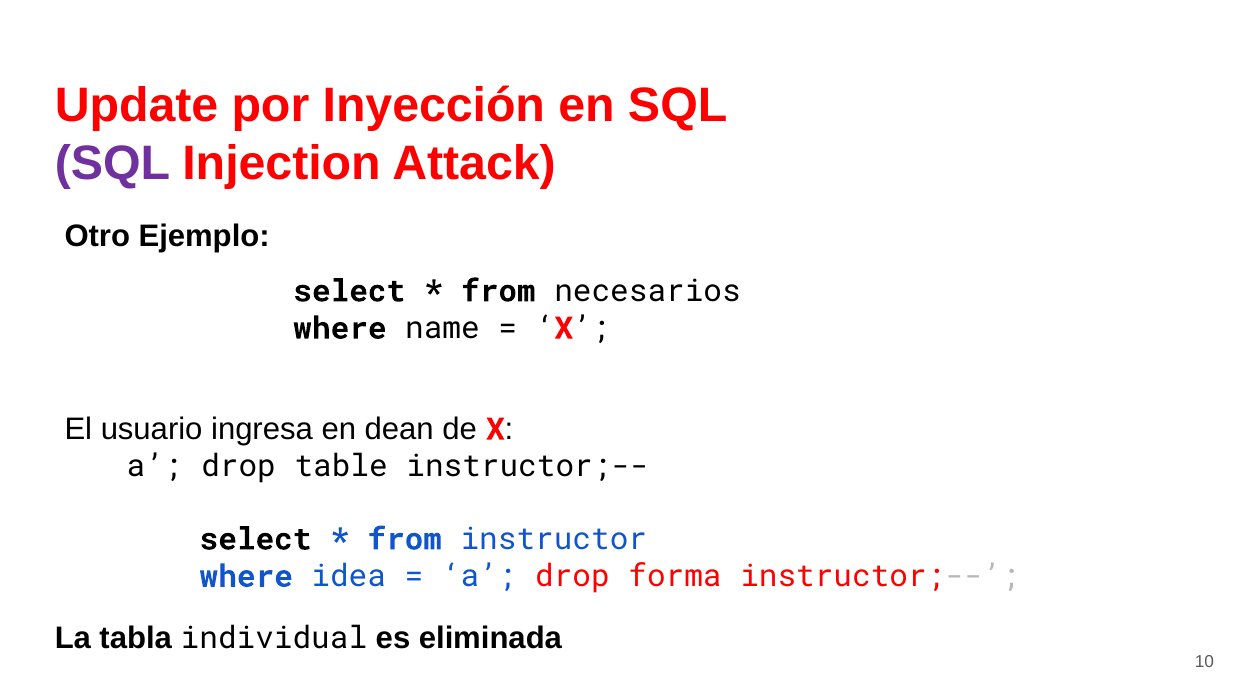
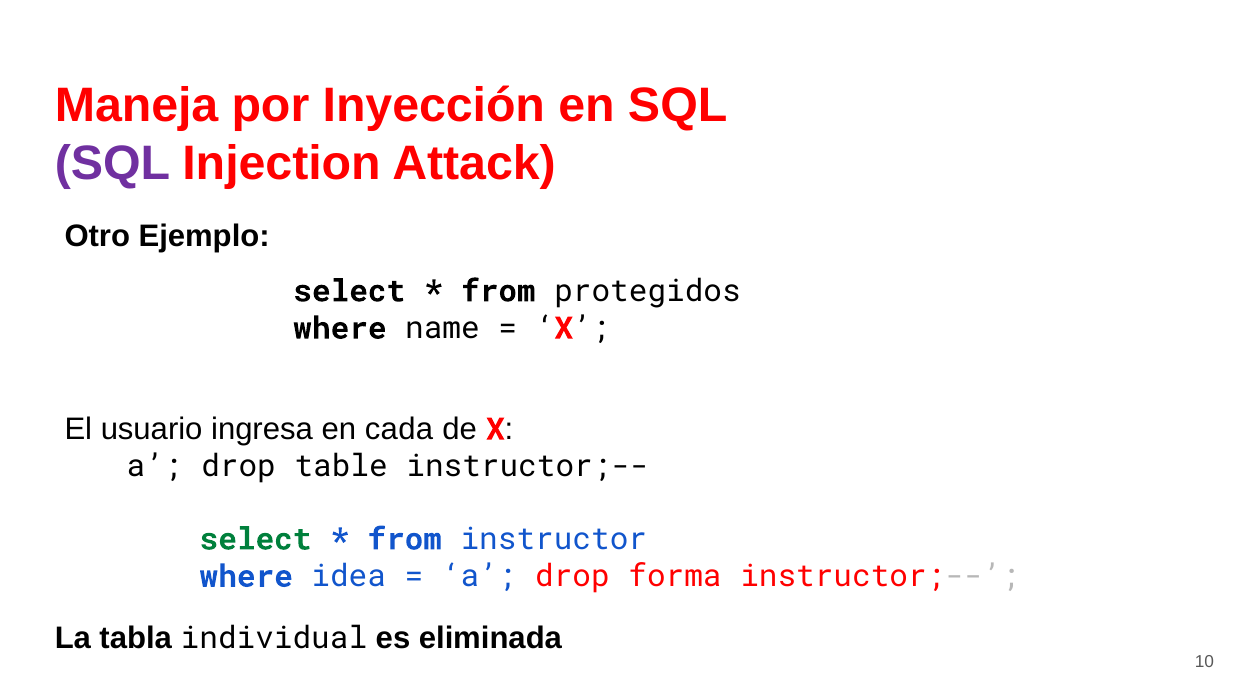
Update: Update -> Maneja (137, 105)
necesarios: necesarios -> protegidos (648, 291)
dean: dean -> cada (399, 430)
select colour: black -> green (256, 539)
